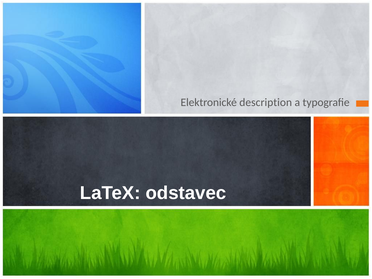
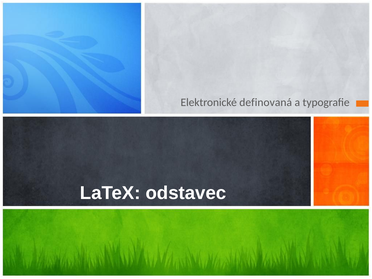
description: description -> definovaná (266, 102)
